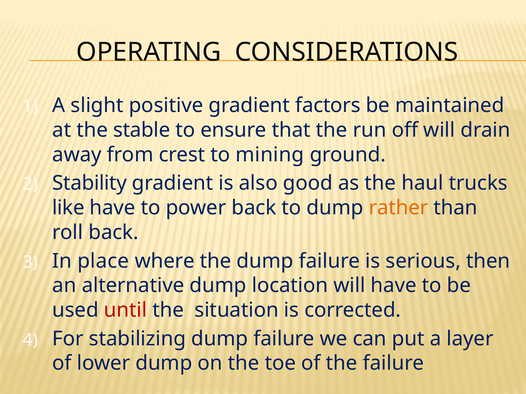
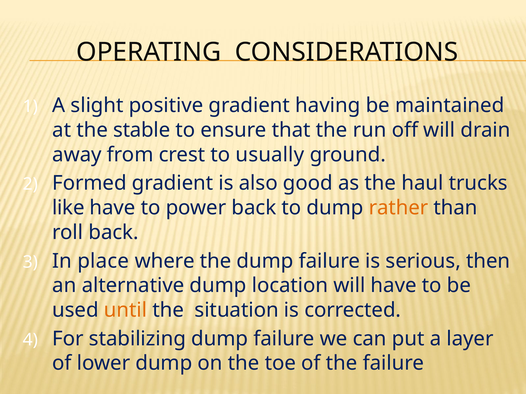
factors: factors -> having (328, 106)
mining: mining -> usually (270, 155)
Stability: Stability -> Formed (89, 183)
until colour: red -> orange (126, 310)
